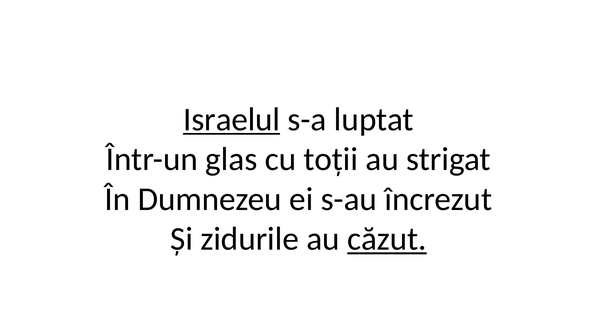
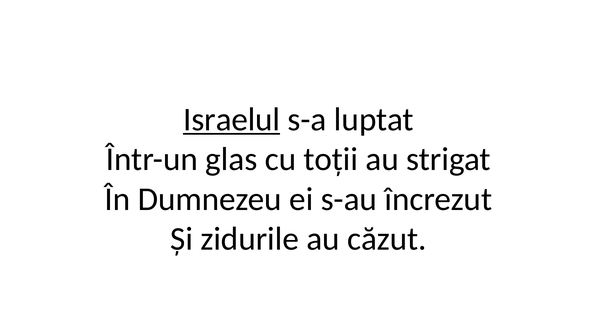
căzut underline: present -> none (387, 239)
